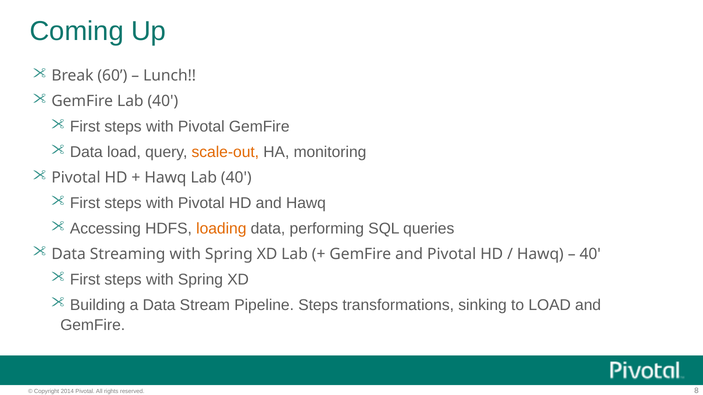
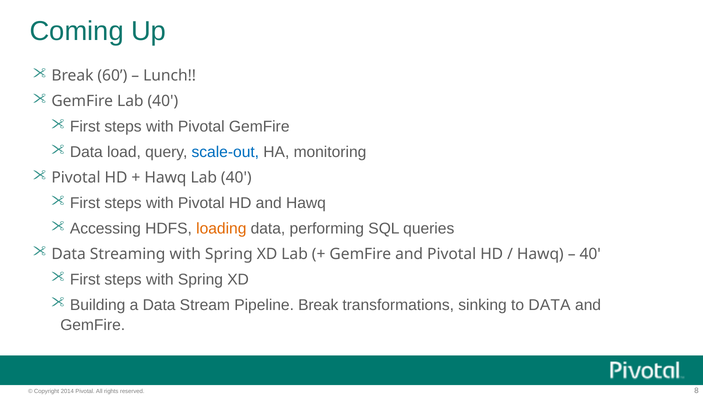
scale-out colour: orange -> blue (225, 152)
Pipeline Steps: Steps -> Break (318, 305)
to LOAD: LOAD -> DATA (550, 305)
